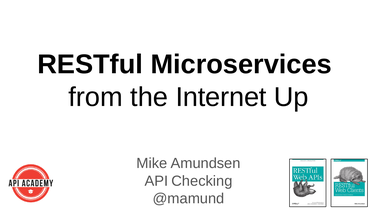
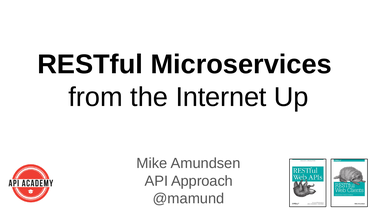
Checking: Checking -> Approach (202, 181)
